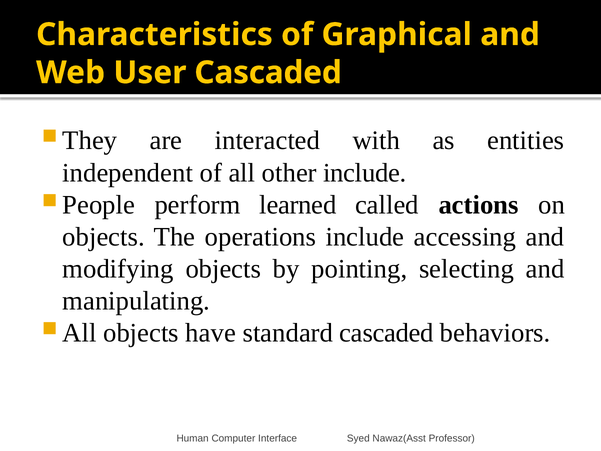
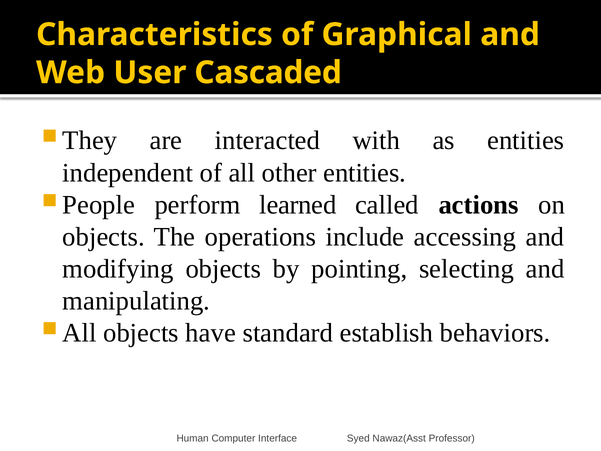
other include: include -> entities (365, 173)
standard cascaded: cascaded -> establish (386, 333)
